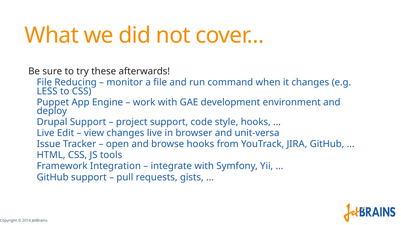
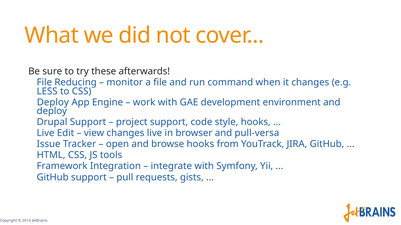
Puppet: Puppet -> Deploy (53, 102)
unit-versa: unit-versa -> pull-versa (257, 133)
